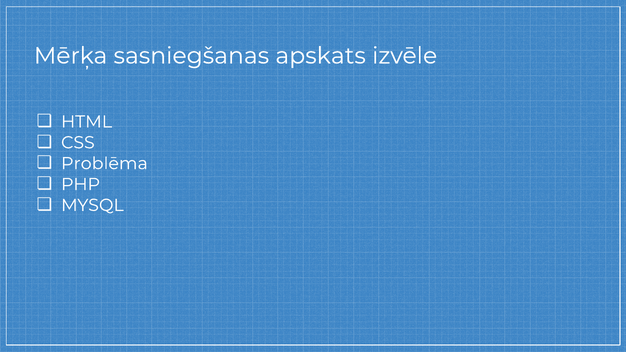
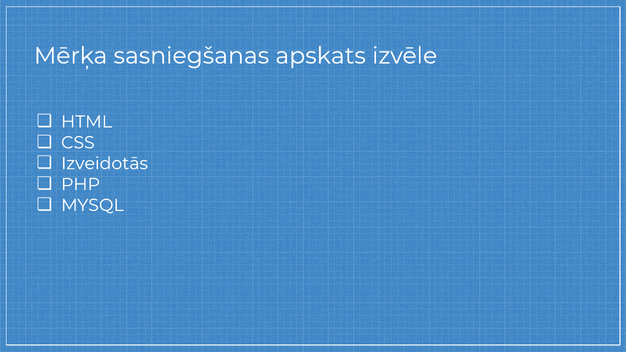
Problēma: Problēma -> Izveidotās (105, 164)
